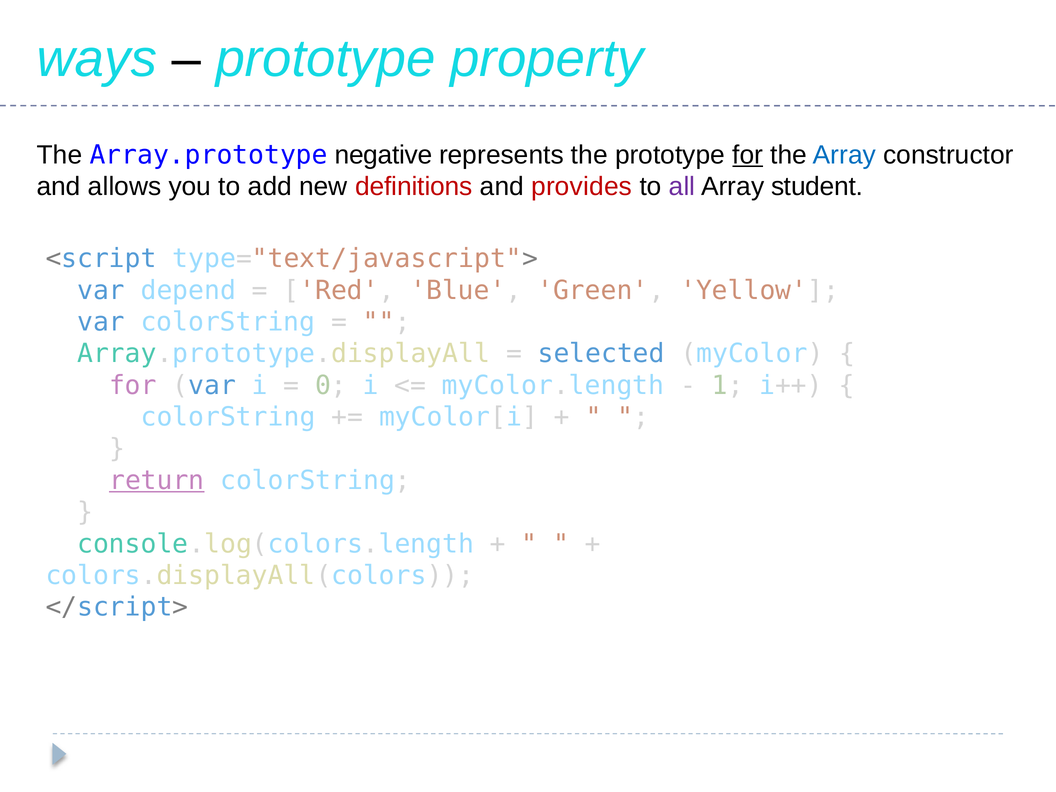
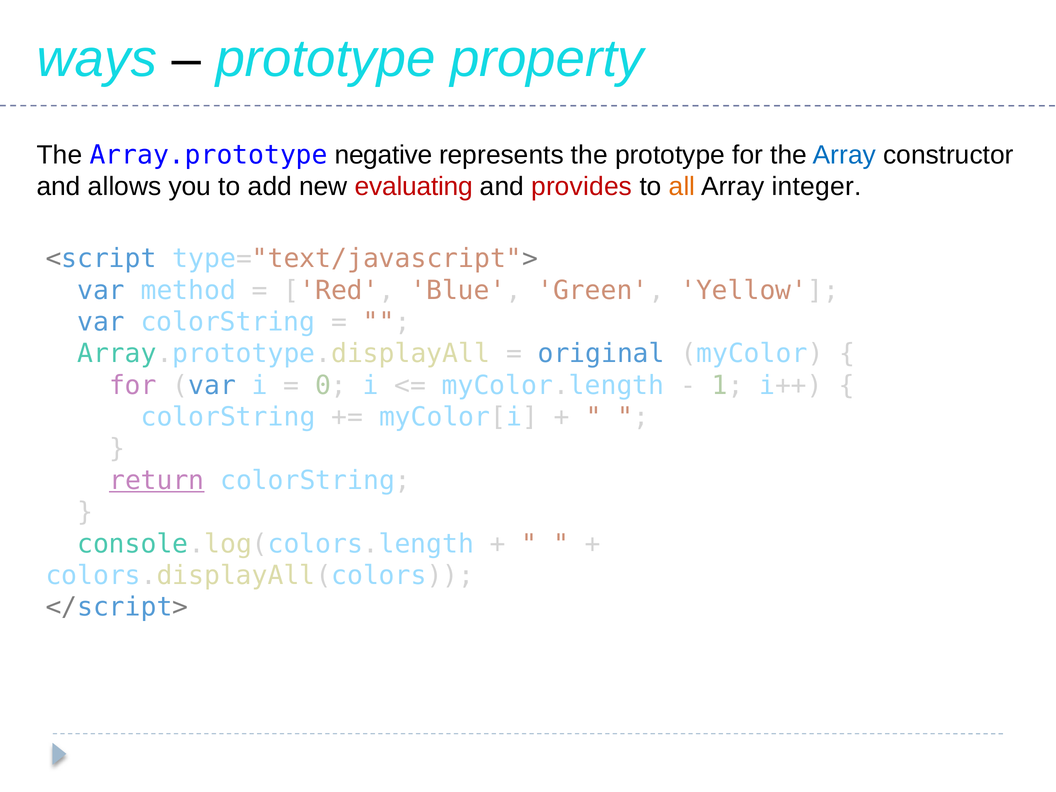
for underline: present -> none (748, 155)
definitions: definitions -> evaluating (414, 187)
all colour: purple -> orange (682, 187)
student: student -> integer (817, 187)
depend: depend -> method (188, 290)
selected: selected -> original (601, 354)
